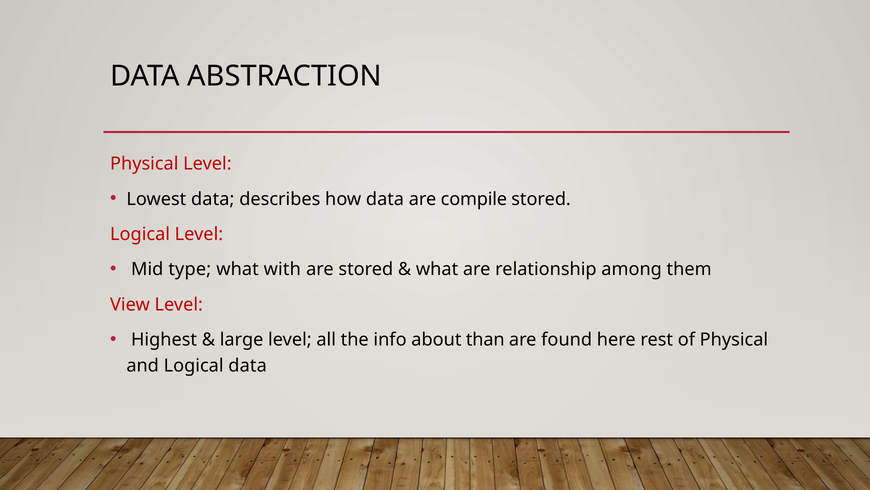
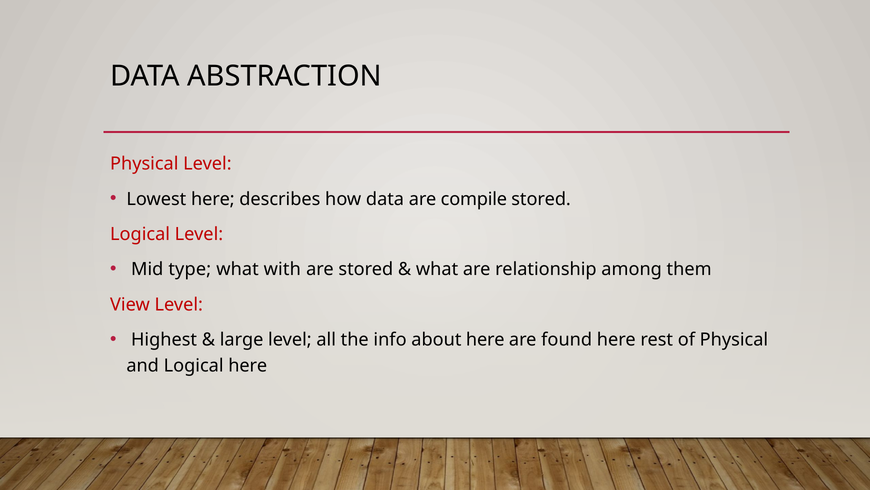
Lowest data: data -> here (213, 199)
about than: than -> here (485, 339)
Logical data: data -> here (248, 366)
